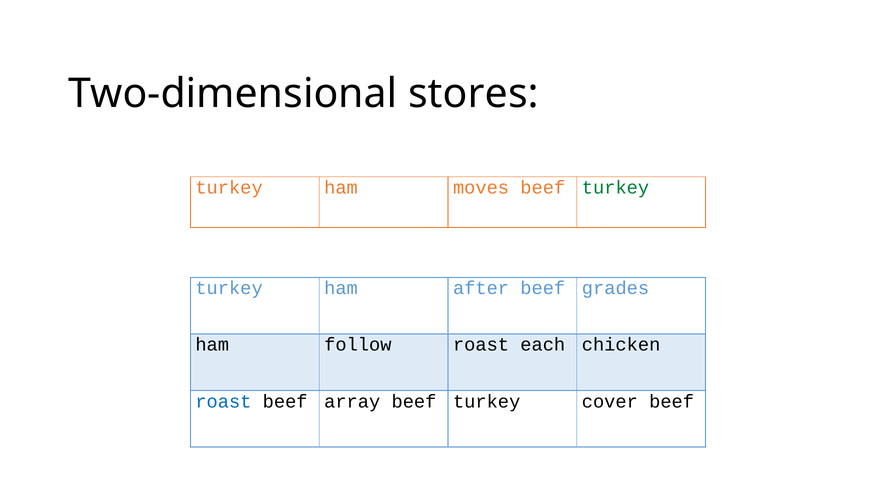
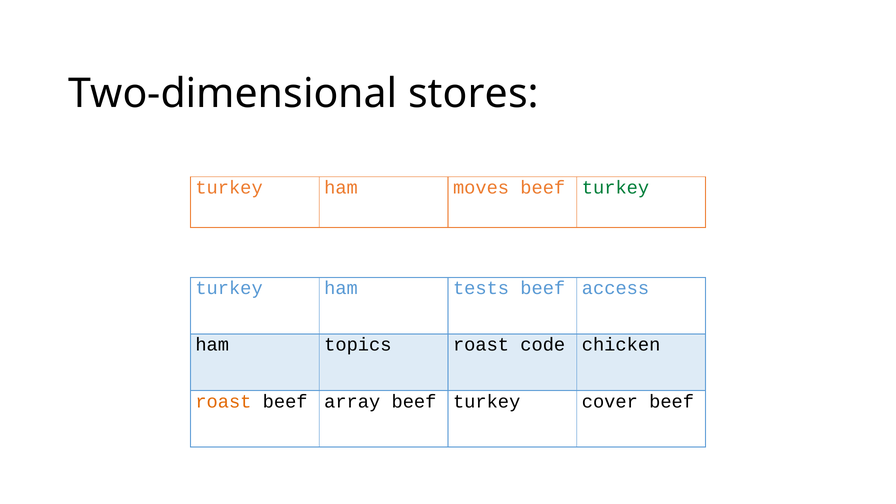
after: after -> tests (481, 288)
grades: grades -> access (615, 288)
follow: follow -> topics (358, 345)
each: each -> code (543, 345)
roast colour: blue -> orange (223, 401)
